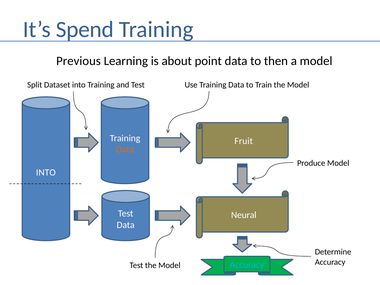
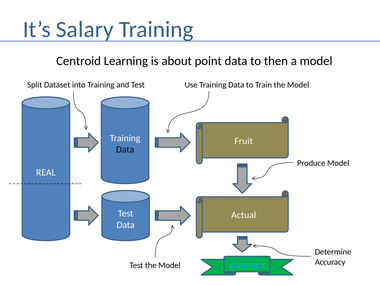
Spend: Spend -> Salary (85, 29)
Previous: Previous -> Centroid (79, 61)
Data colour: orange -> black (125, 150)
INTO: INTO -> REAL (46, 172)
Neural: Neural -> Actual (244, 215)
